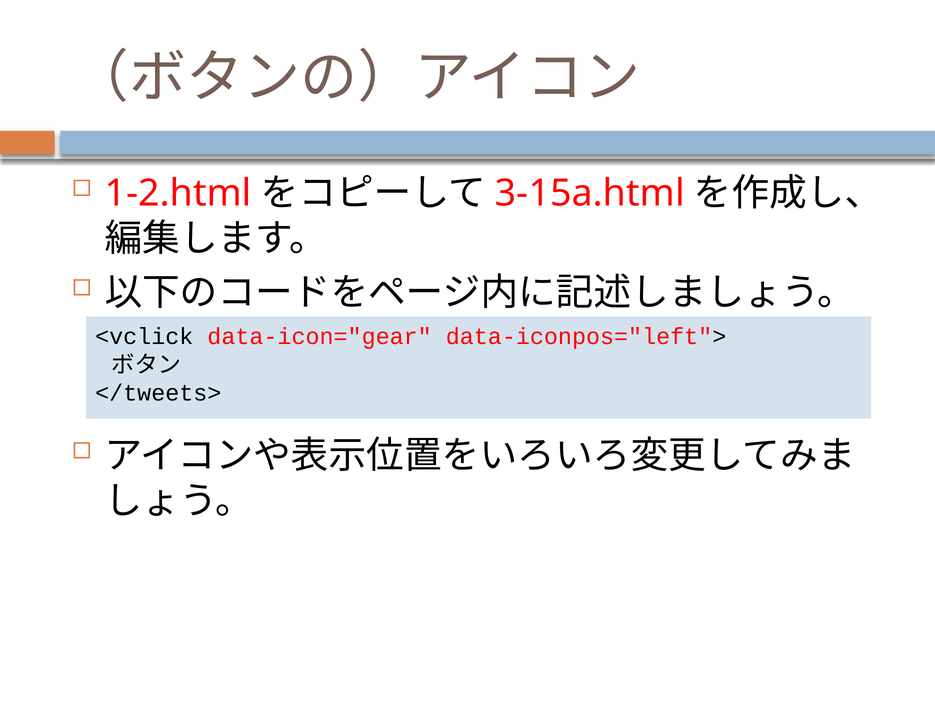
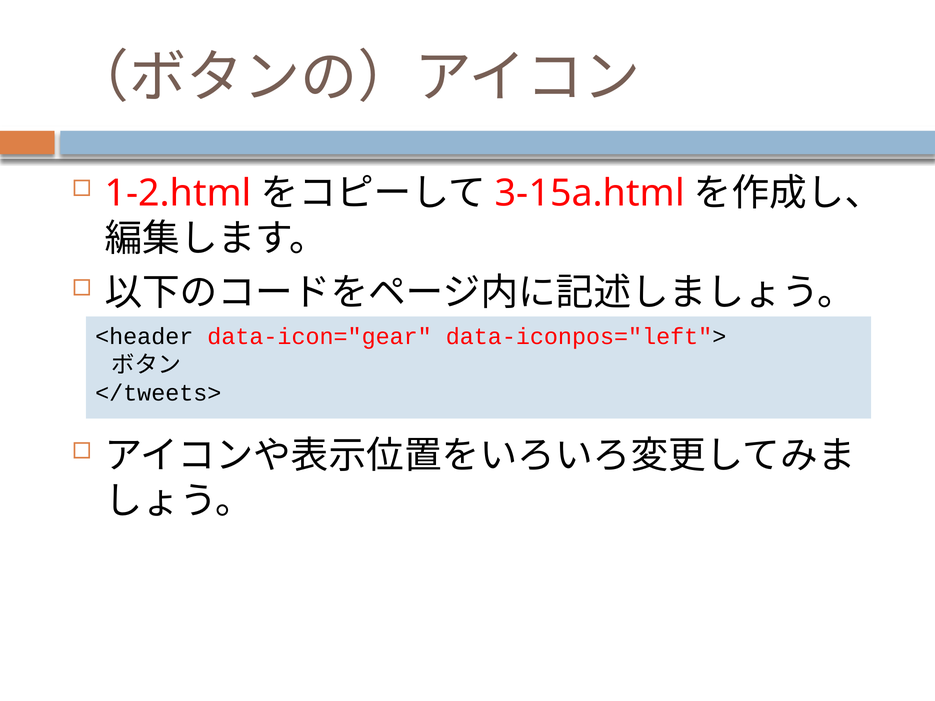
<vclick: <vclick -> <header (144, 337)
